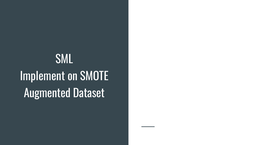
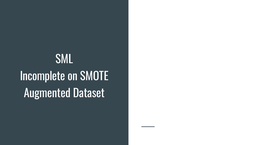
Implement: Implement -> Incomplete (43, 76)
